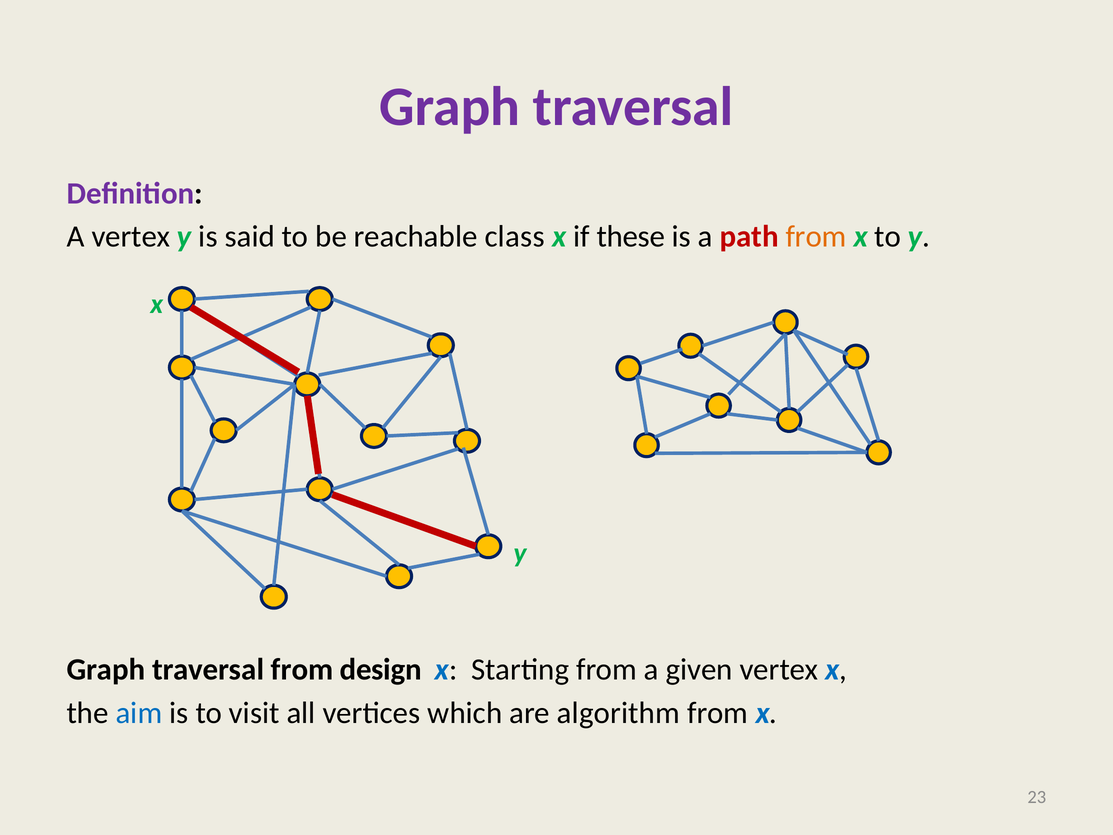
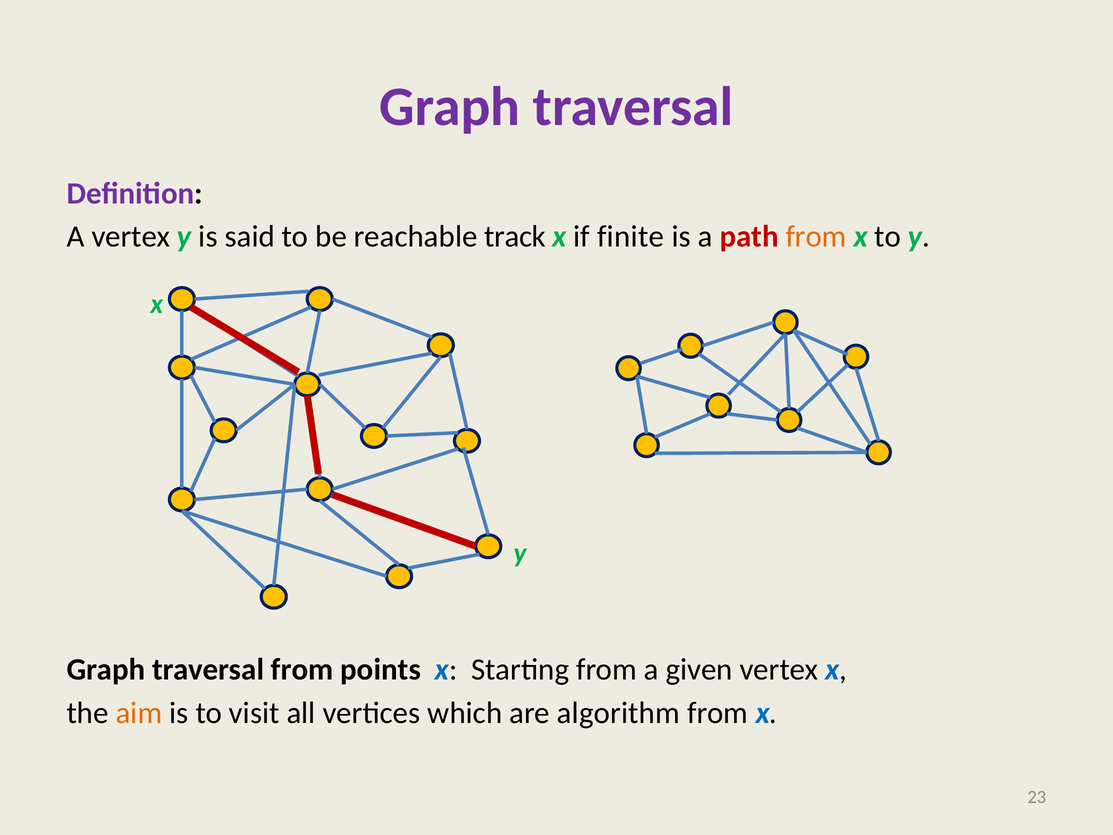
class: class -> track (515, 237)
these: these -> finite (631, 237)
design: design -> points (381, 669)
aim colour: blue -> orange (139, 713)
